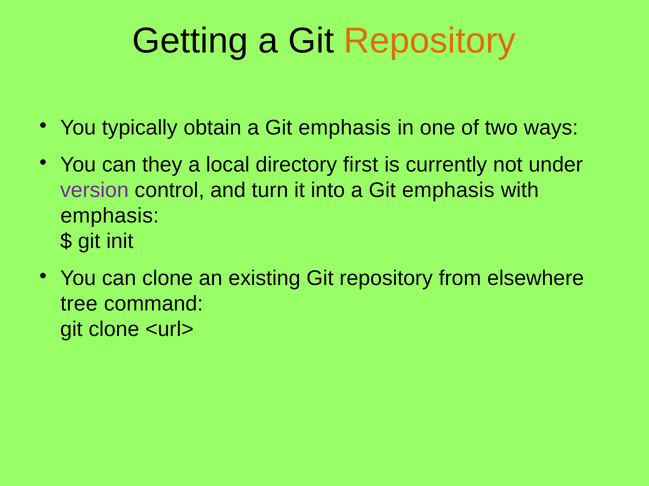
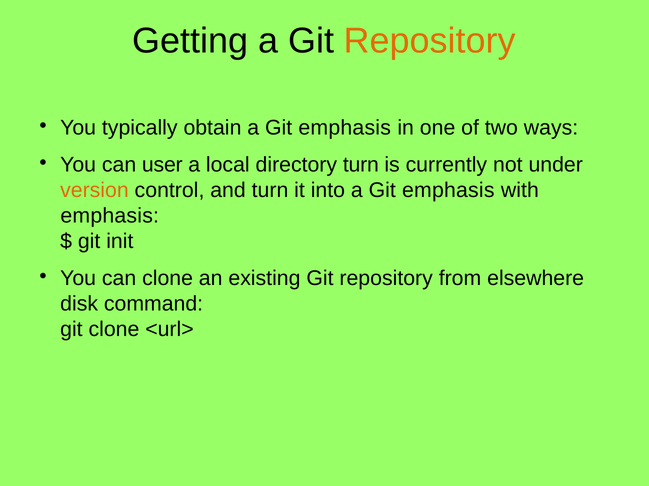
they: they -> user (162, 165)
directory first: first -> turn (361, 165)
version colour: purple -> orange (94, 191)
tree: tree -> disk (79, 304)
